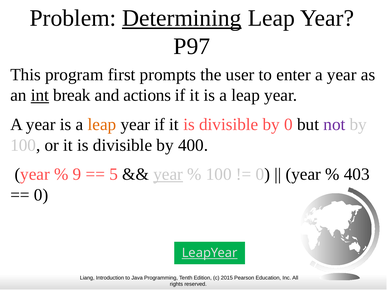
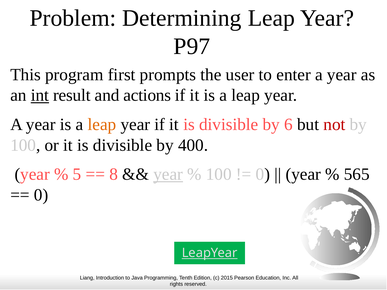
Determining underline: present -> none (182, 18)
break: break -> result (72, 95)
by 0: 0 -> 6 (288, 125)
not colour: purple -> red (334, 125)
9: 9 -> 5 (77, 174)
5: 5 -> 8 (114, 174)
403: 403 -> 565 (357, 174)
